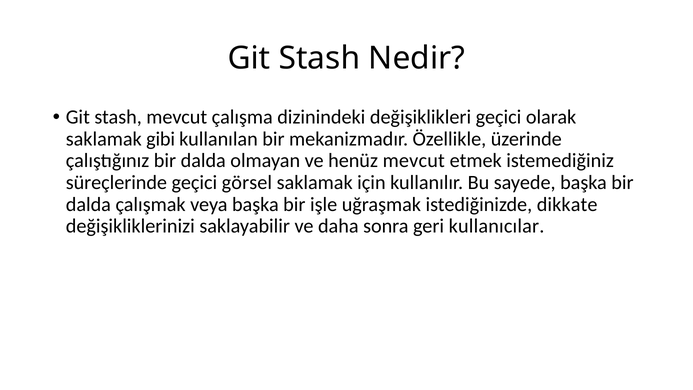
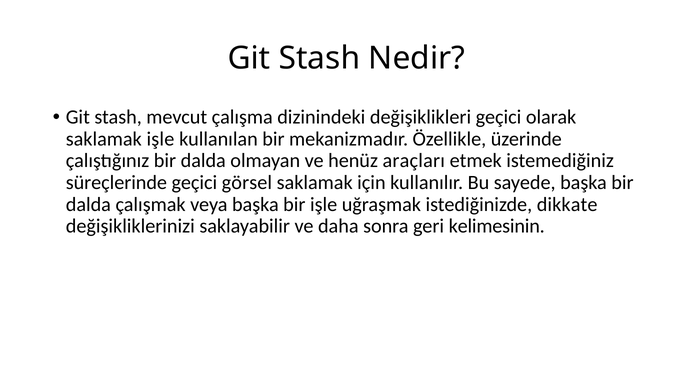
saklamak gibi: gibi -> işle (160, 139)
henüz mevcut: mevcut -> araçları (414, 161)
kullanıcılar: kullanıcılar -> kelimesinin (497, 226)
